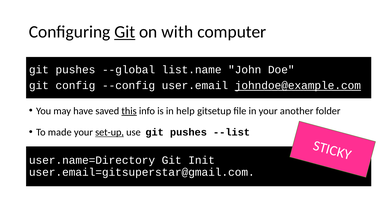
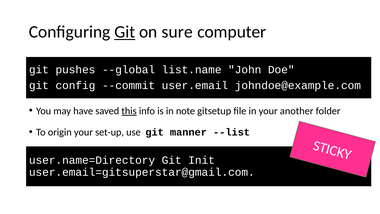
with: with -> sure (177, 32)
--config: --config -> --commit (129, 85)
johndoe@example.com underline: present -> none (298, 85)
help: help -> note (186, 111)
made: made -> origin (60, 132)
set-up underline: present -> none (110, 132)
use git pushes: pushes -> manner (188, 132)
